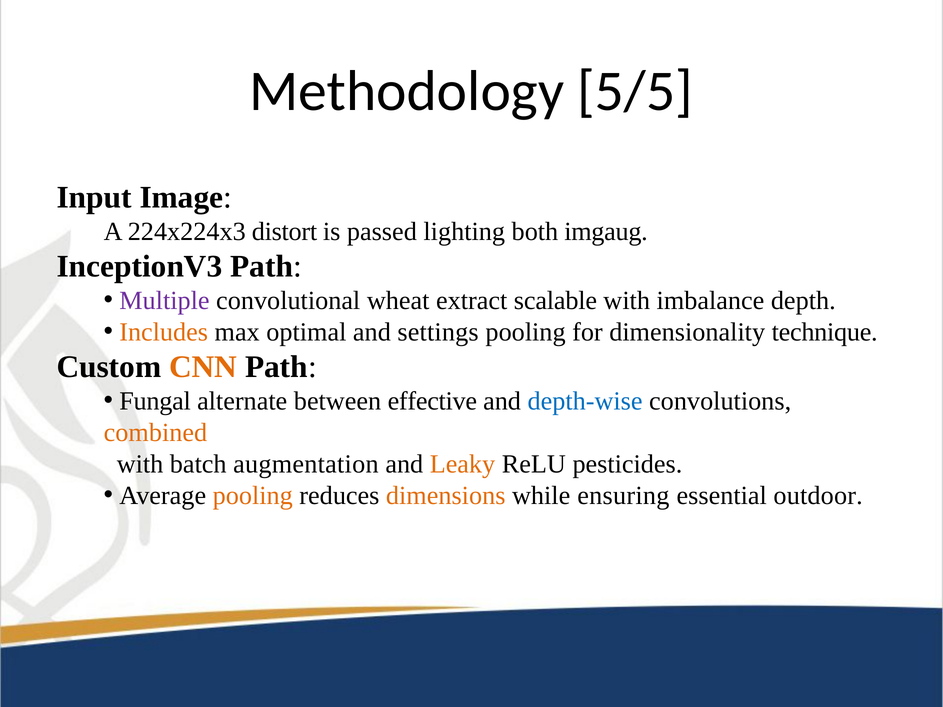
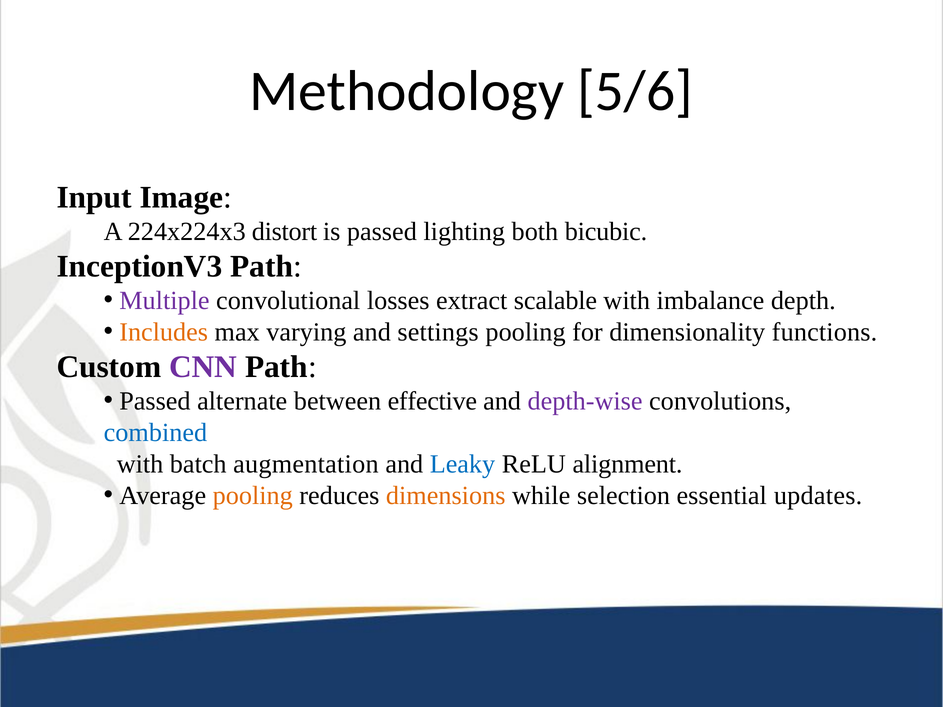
5/5: 5/5 -> 5/6 (635, 91)
imgaug: imgaug -> bicubic (606, 231)
wheat: wheat -> losses (398, 301)
optimal: optimal -> varying (306, 332)
technique: technique -> functions (824, 332)
CNN colour: orange -> purple (203, 367)
Fungal: Fungal -> Passed (155, 401)
depth-wise colour: blue -> purple (585, 401)
combined colour: orange -> blue (155, 433)
Leaky colour: orange -> blue (462, 464)
pesticides: pesticides -> alignment (628, 464)
ensuring: ensuring -> selection (624, 496)
outdoor: outdoor -> updates (818, 496)
